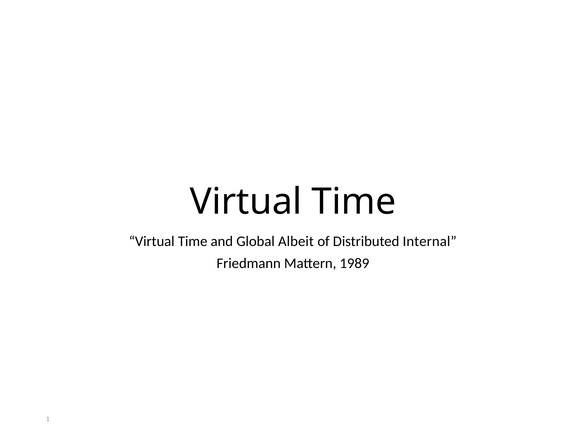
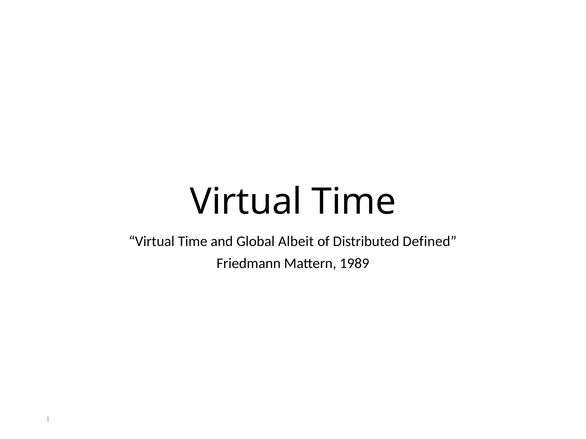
Internal: Internal -> Defined (430, 242)
